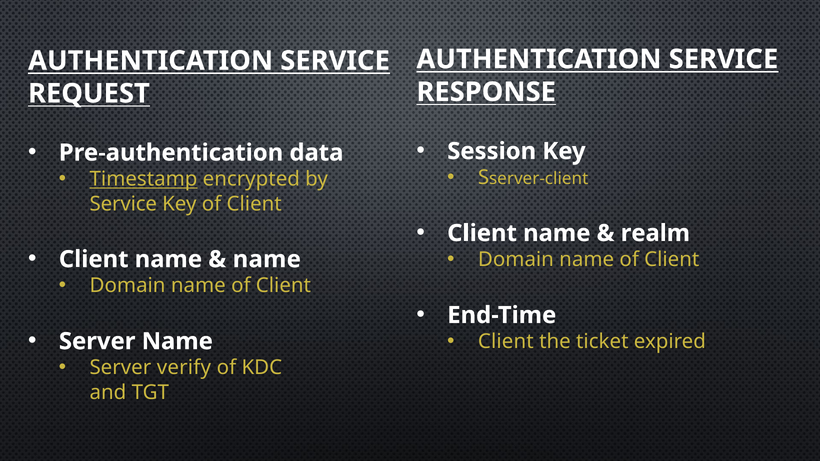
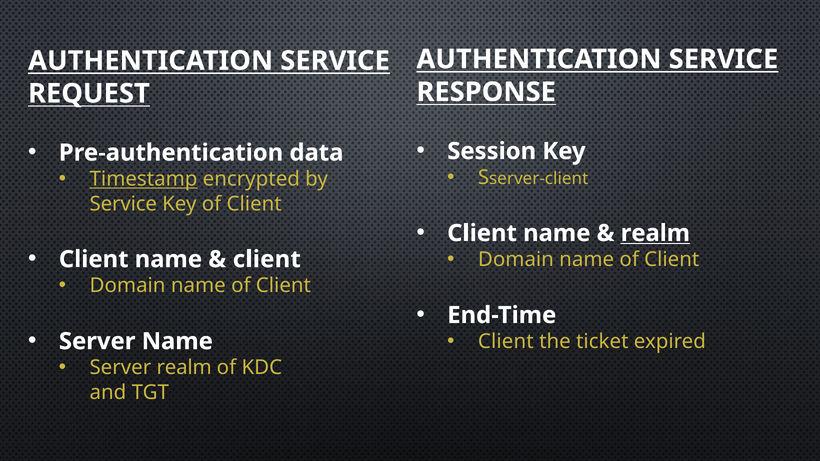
realm underline: none -> present (655, 233)
name: name -> client (267, 259)
Server verify: verify -> realm (184, 368)
